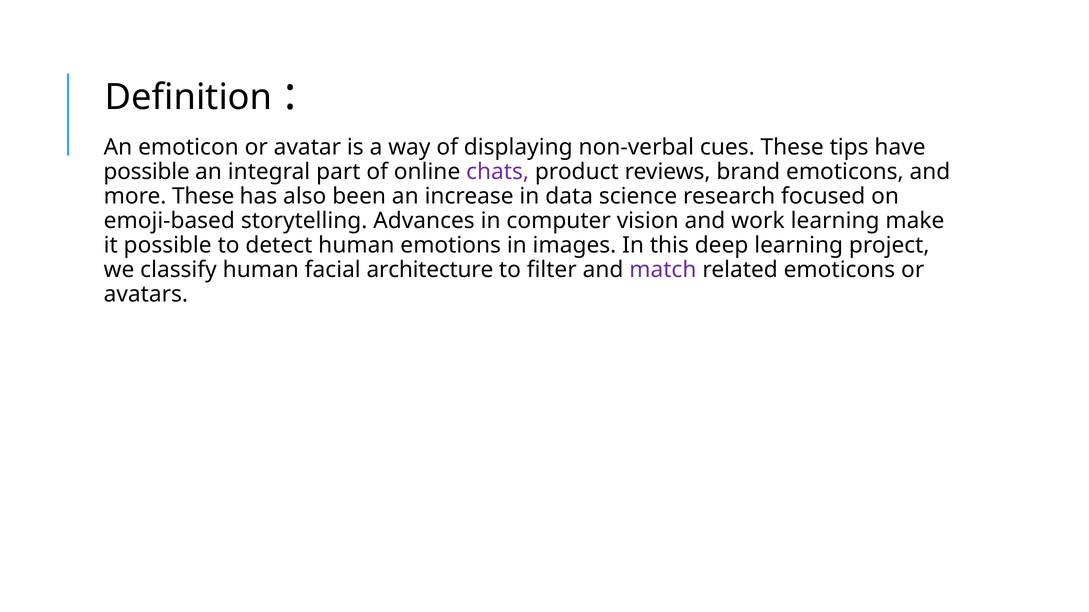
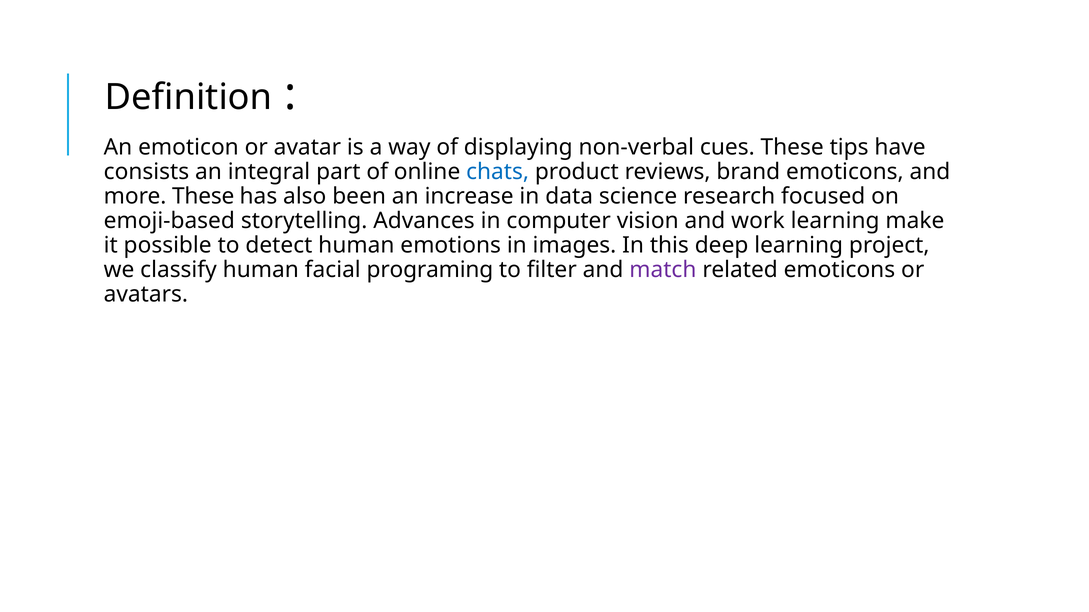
possible: possible -> consists (146, 172)
chats colour: purple -> blue (498, 172)
architecture: architecture -> programing (430, 270)
